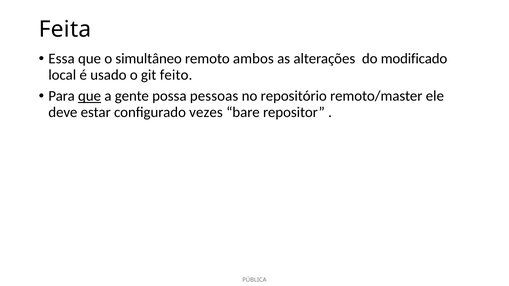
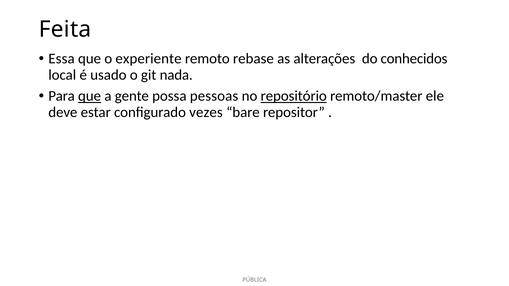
simultâneo: simultâneo -> experiente (149, 59)
ambos: ambos -> rebase (253, 59)
modificado: modificado -> conhecidos (414, 59)
feito: feito -> nada (176, 75)
repositório underline: none -> present (294, 96)
